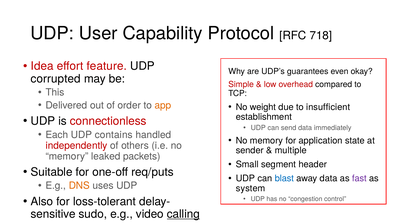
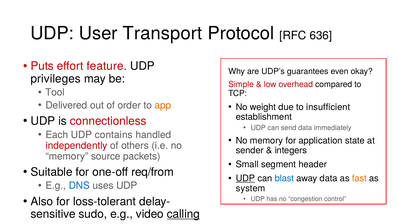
Capability: Capability -> Transport (162, 33)
718: 718 -> 636 (321, 36)
Idea: Idea -> Puts (42, 66)
corrupted: corrupted -> privileges (56, 79)
This: This -> Tool (55, 92)
multiple: multiple -> integers (291, 150)
leaked: leaked -> source (106, 156)
req/puts: req/puts -> req/from (153, 172)
UDP underline: none -> present (245, 178)
fast colour: purple -> orange (359, 178)
DNS colour: orange -> blue (79, 186)
